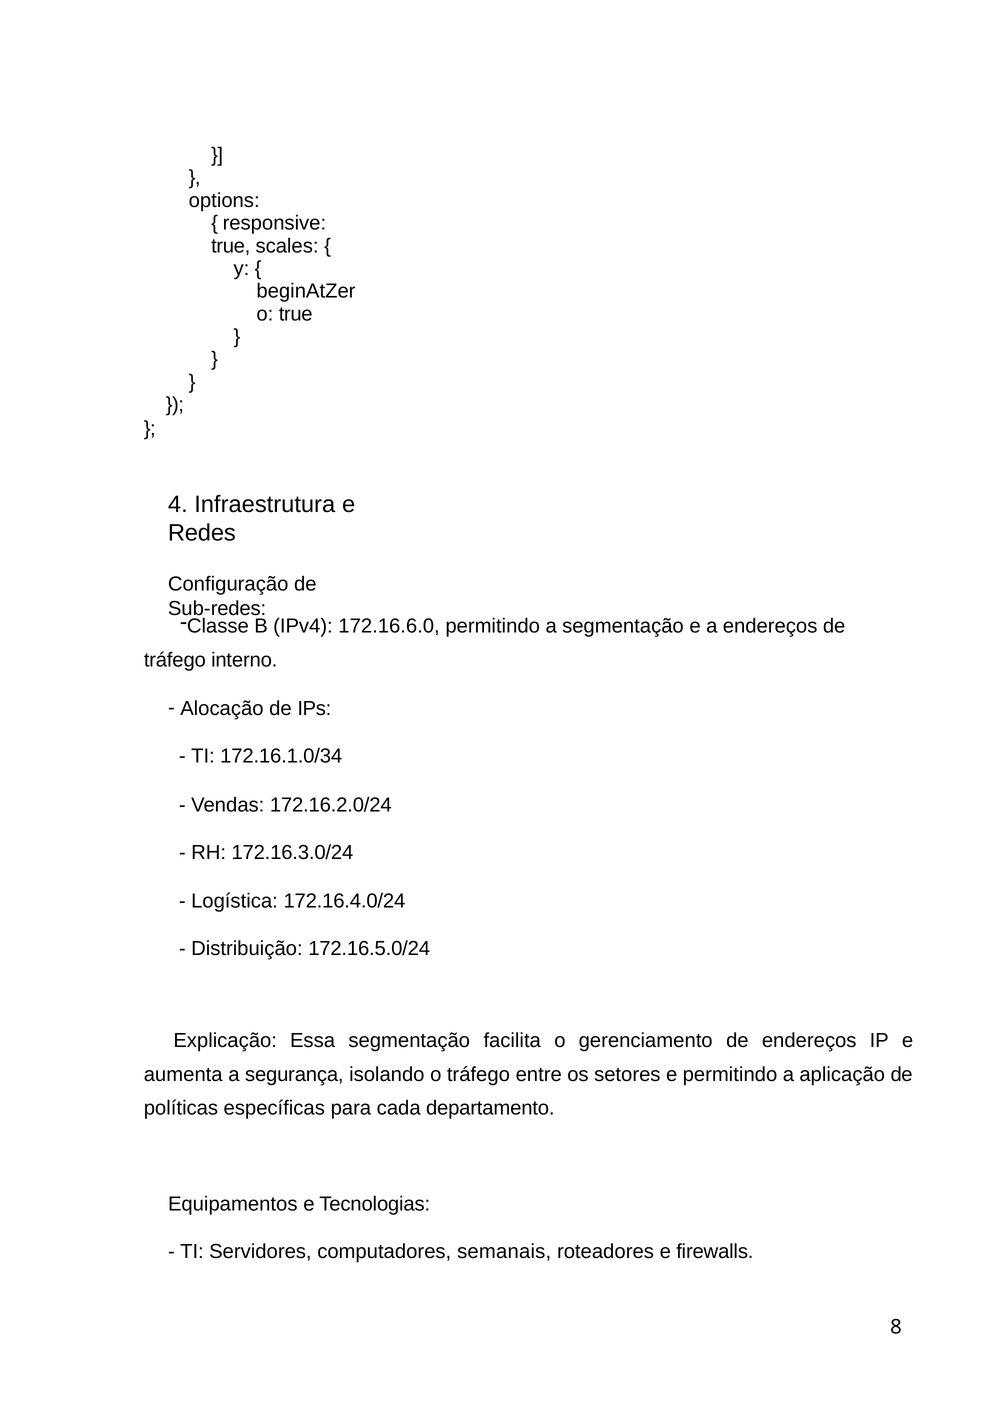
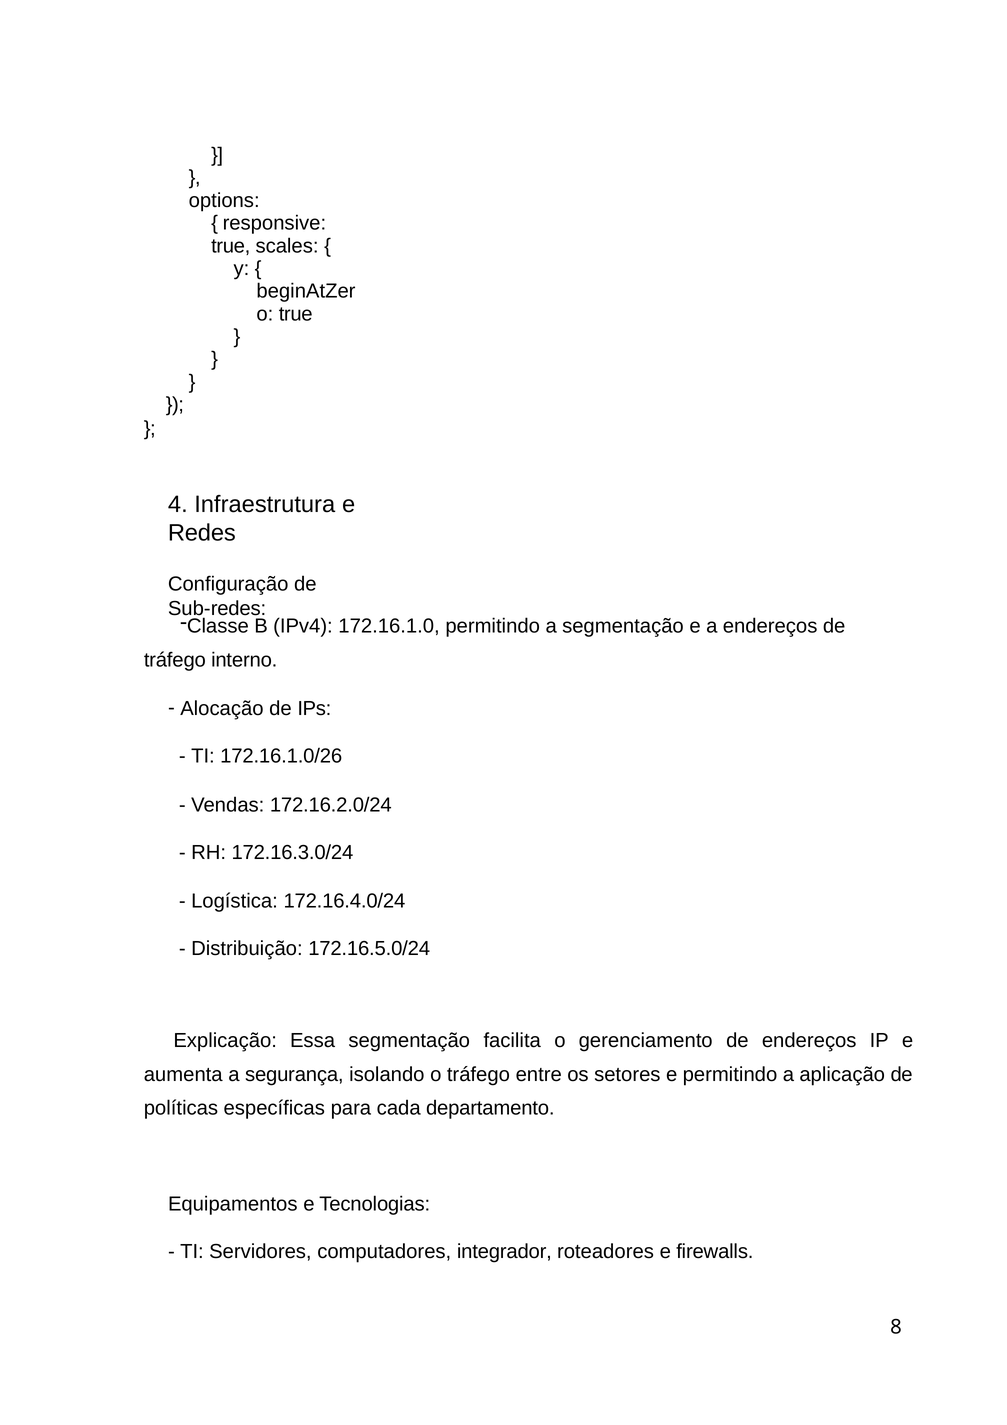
172.16.6.0: 172.16.6.0 -> 172.16.1.0 (389, 626)
172.16.1.0/34: 172.16.1.0/34 -> 172.16.1.0/26 (281, 756)
semanais: semanais -> integrador (504, 1252)
